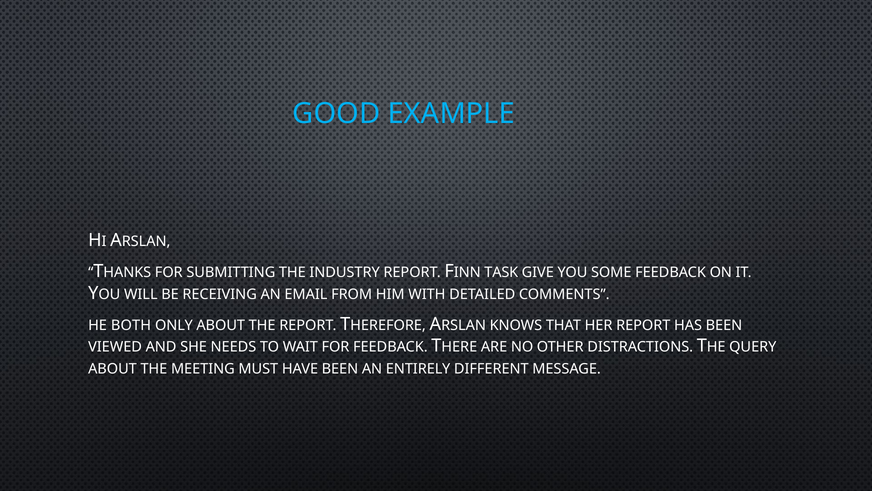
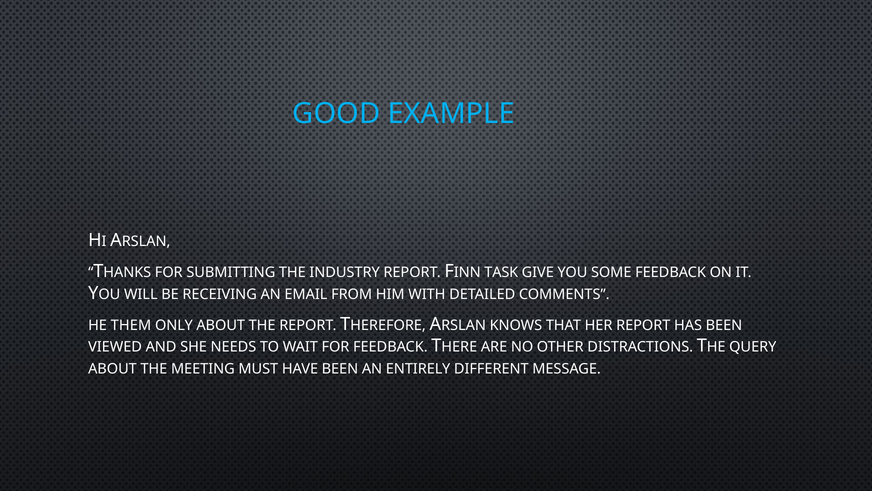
BOTH: BOTH -> THEM (131, 325)
